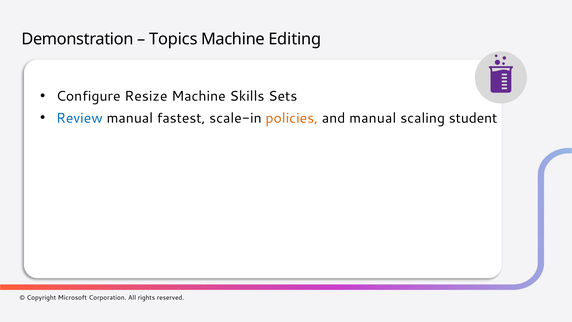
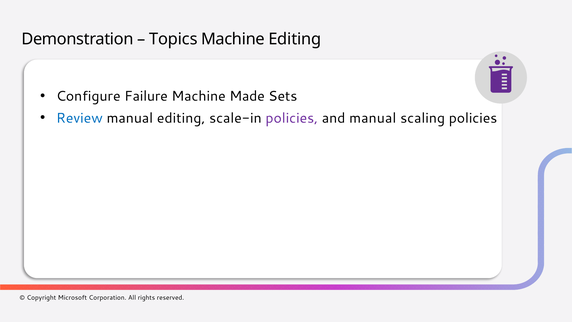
Resize: Resize -> Failure (146, 96)
Skills: Skills -> Made (247, 96)
manual fastest: fastest -> editing (181, 118)
policies colour: orange -> purple (292, 118)
scaling student: student -> policies (473, 118)
